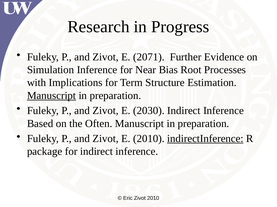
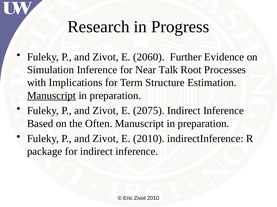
2071: 2071 -> 2060 (149, 57)
Bias: Bias -> Talk (168, 70)
2030: 2030 -> 2075 (149, 111)
indirectInference underline: present -> none (205, 139)
